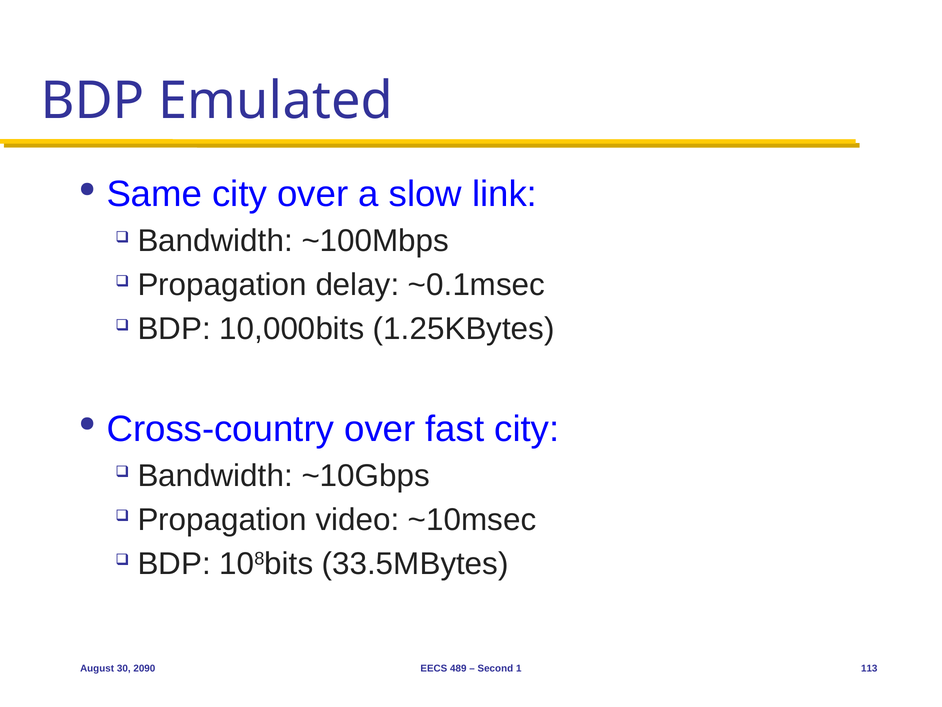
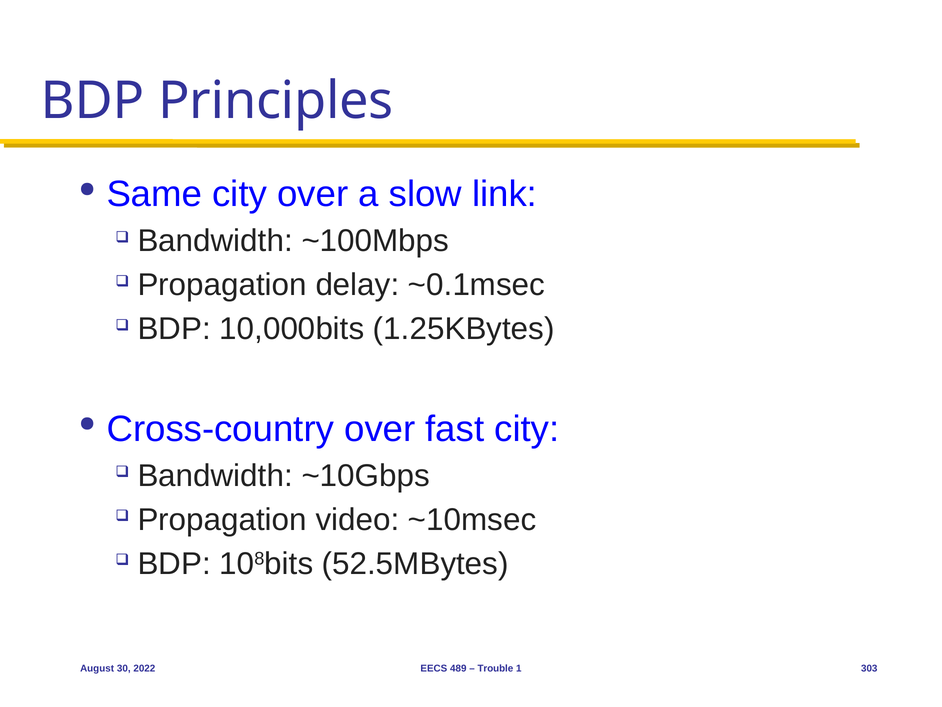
Emulated: Emulated -> Principles (276, 101)
33.5MBytes: 33.5MBytes -> 52.5MBytes (415, 563)
2090: 2090 -> 2022 (144, 668)
Second: Second -> Trouble (495, 668)
113: 113 -> 303 (869, 668)
